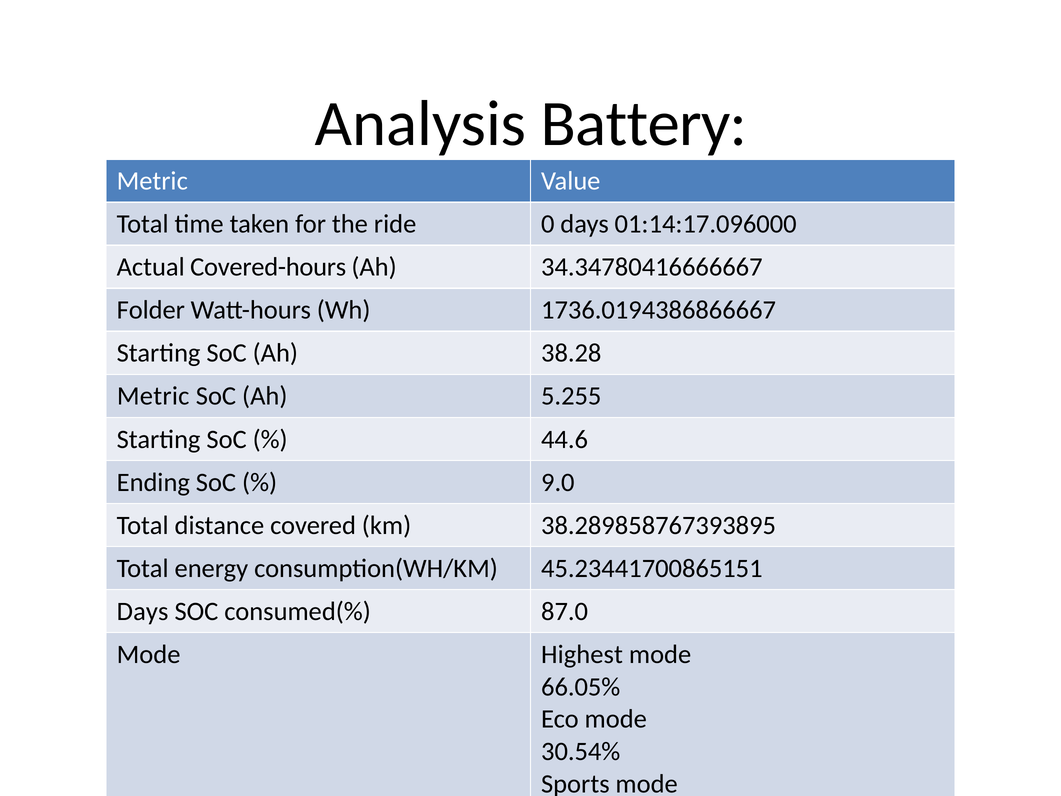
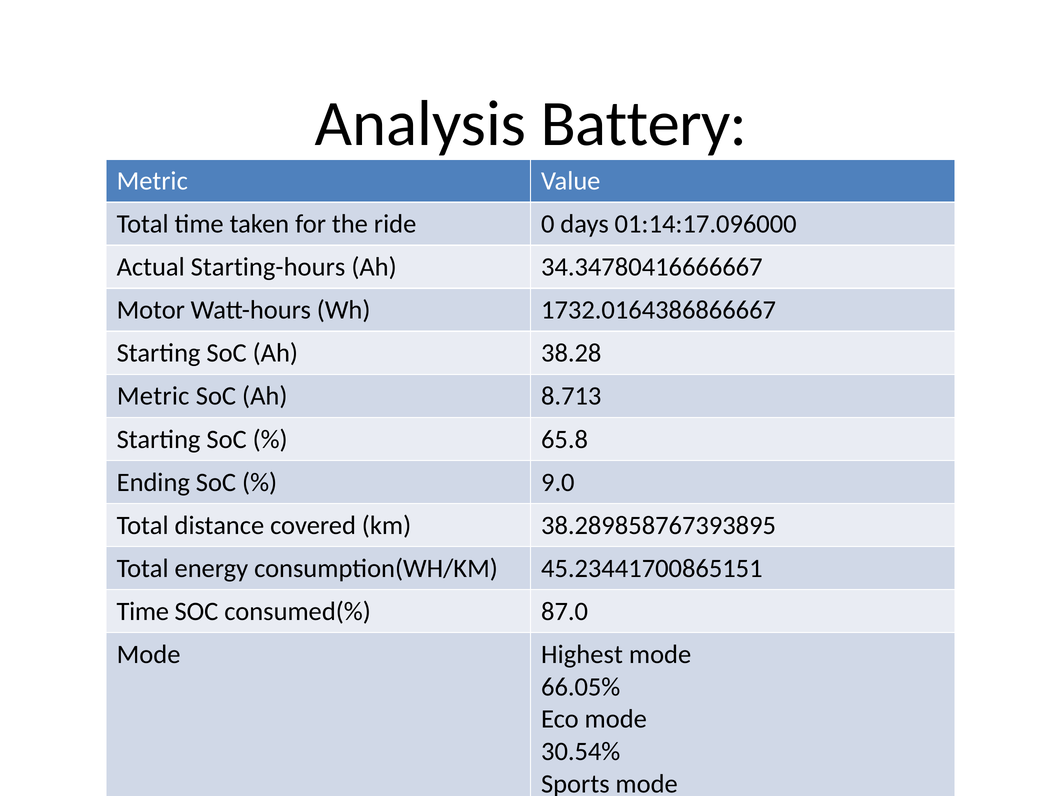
Covered-hours: Covered-hours -> Starting-hours (268, 267)
Folder: Folder -> Motor (151, 310)
1736.0194386866667: 1736.0194386866667 -> 1732.0164386866667 (659, 310)
5.255: 5.255 -> 8.713 (571, 396)
44.6: 44.6 -> 65.8 (565, 439)
Days: Days -> Time (143, 611)
